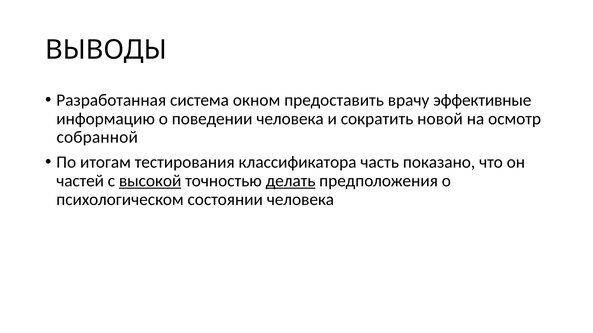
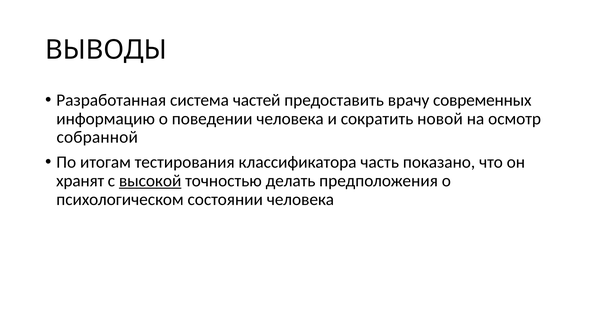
окном: окном -> частей (257, 100)
эффективные: эффективные -> современных (482, 100)
частей: частей -> хранят (80, 181)
делать underline: present -> none (291, 181)
